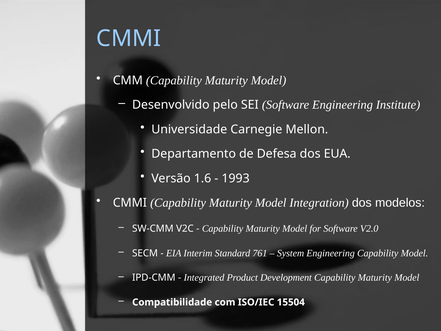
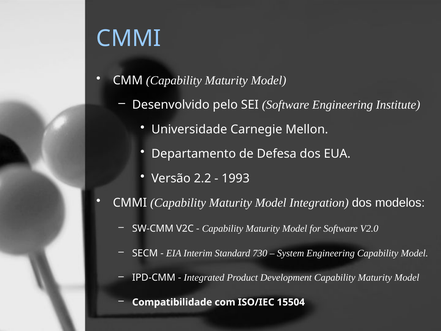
1.6: 1.6 -> 2.2 (203, 178)
761: 761 -> 730 (260, 253)
